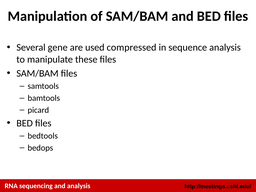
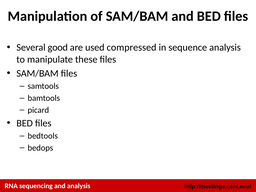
gene: gene -> good (58, 48)
